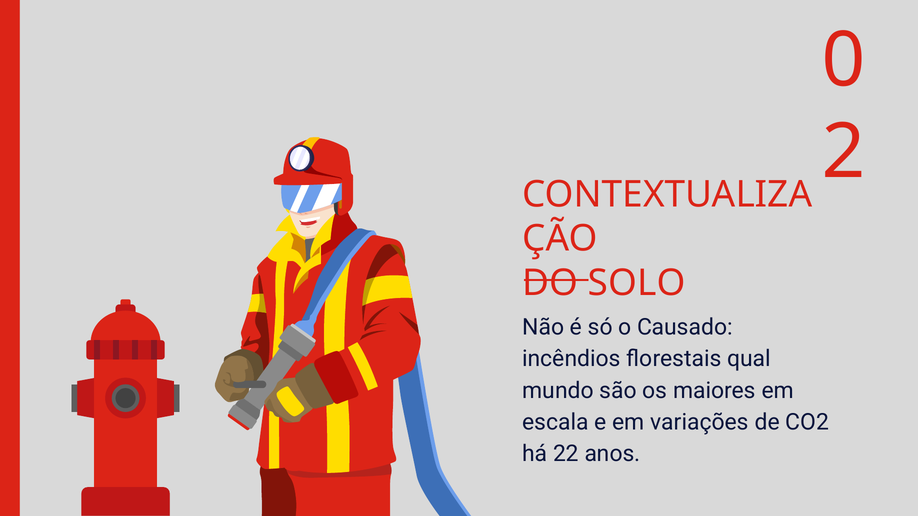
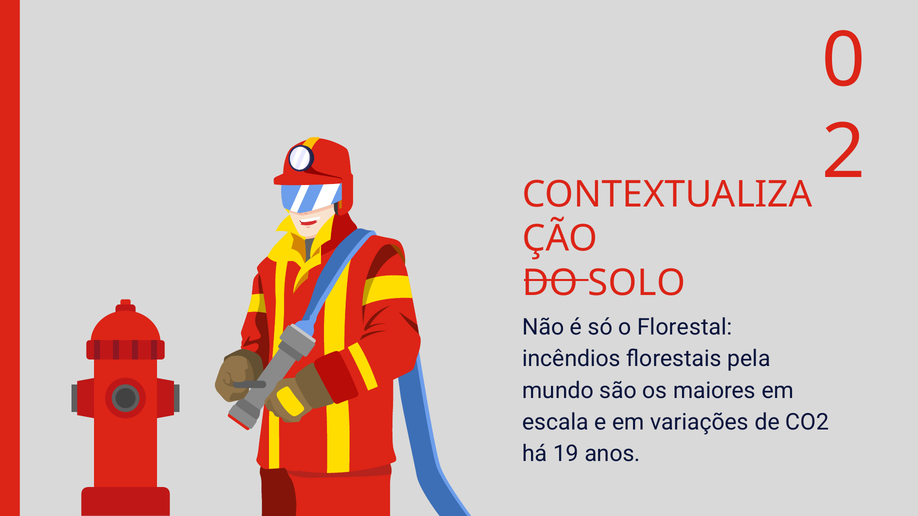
Causado: Causado -> Florestal (685, 327)
qual: qual -> pela (749, 359)
22: 22 -> 19 (566, 454)
